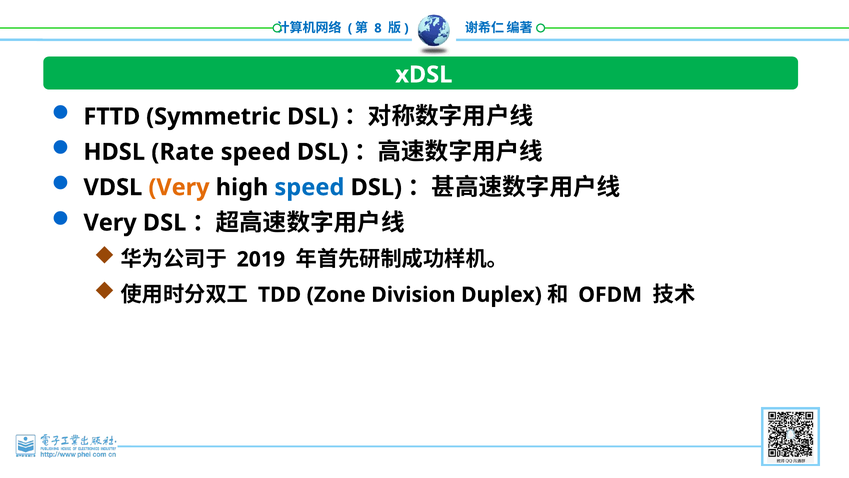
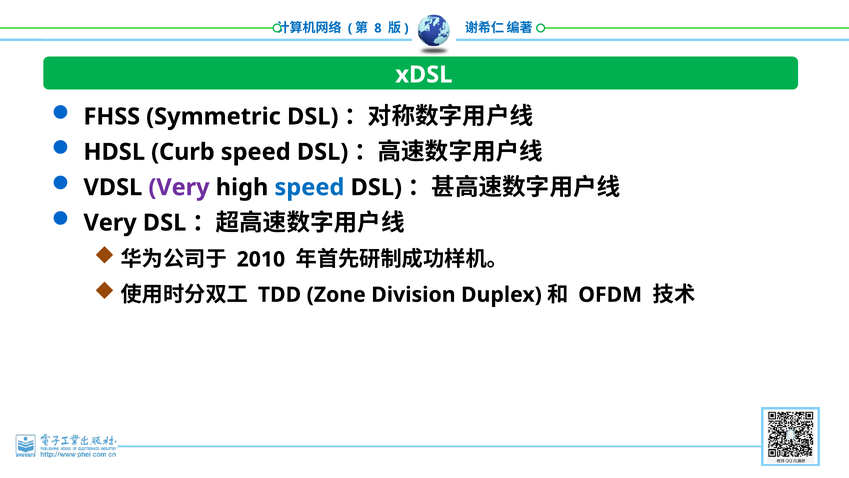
FTTD: FTTD -> FHSS (112, 116)
Rate: Rate -> Curb (183, 152)
Very colour: orange -> purple (179, 187)
2019: 2019 -> 2010 (261, 259)
